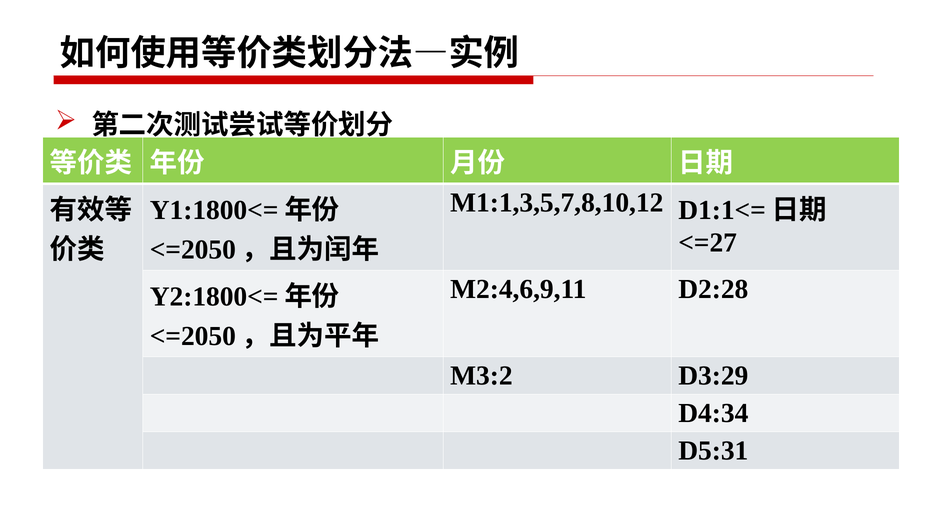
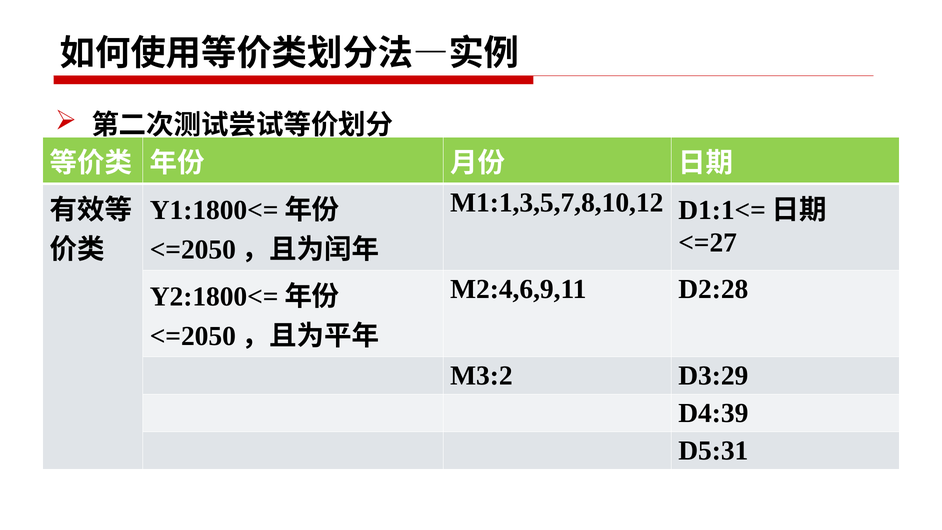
D4:34: D4:34 -> D4:39 (713, 413)
